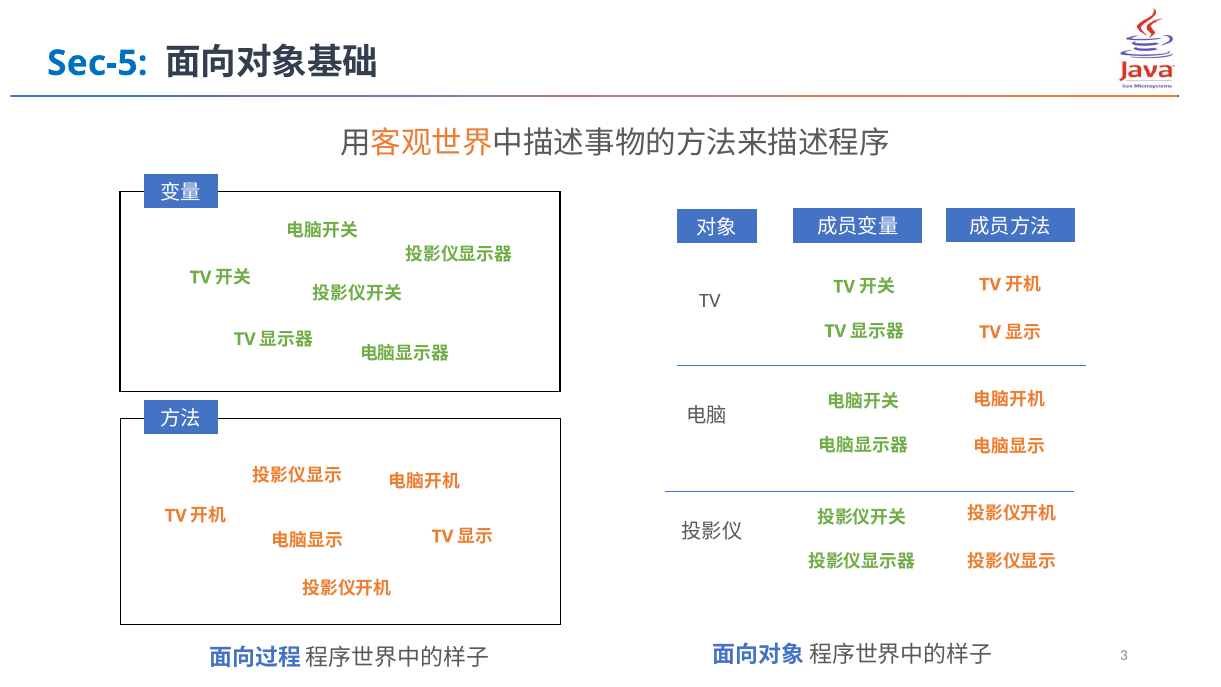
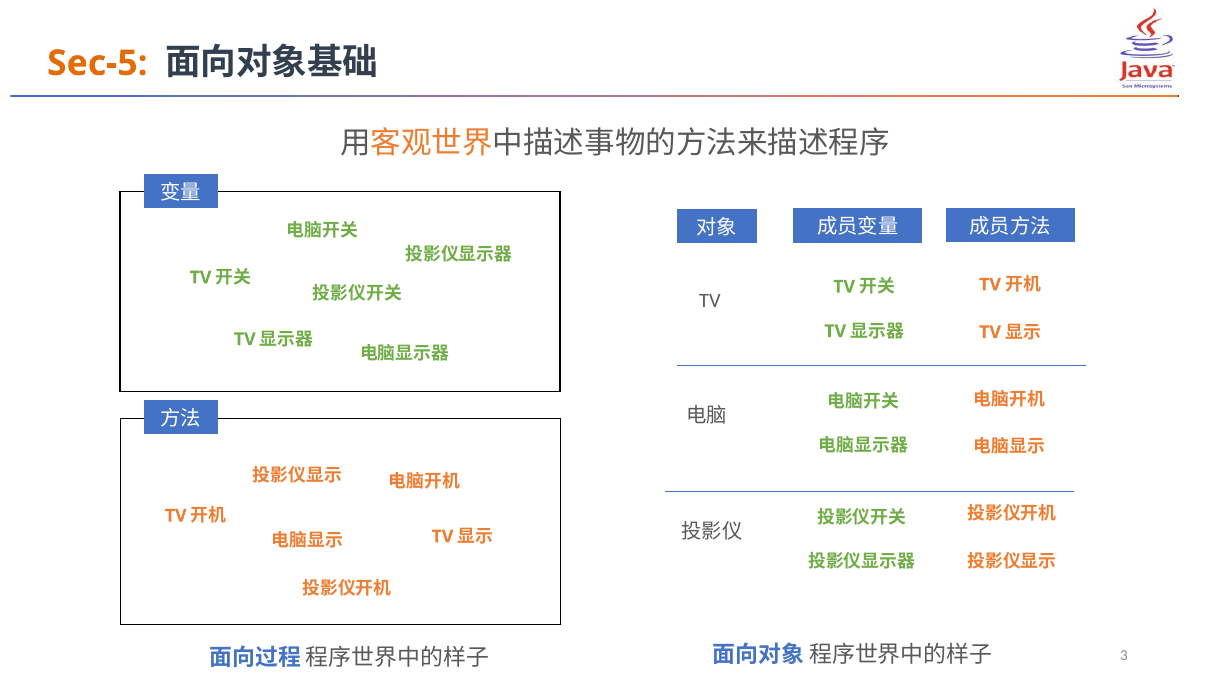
Sec-5 colour: blue -> orange (97, 63)
